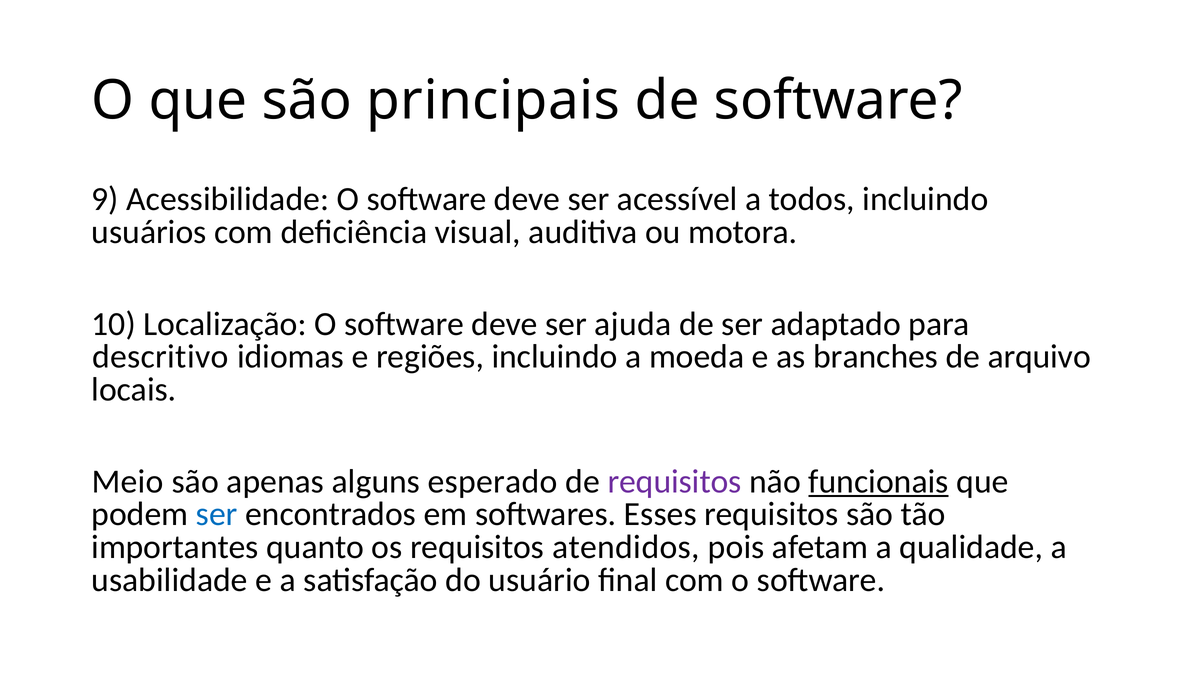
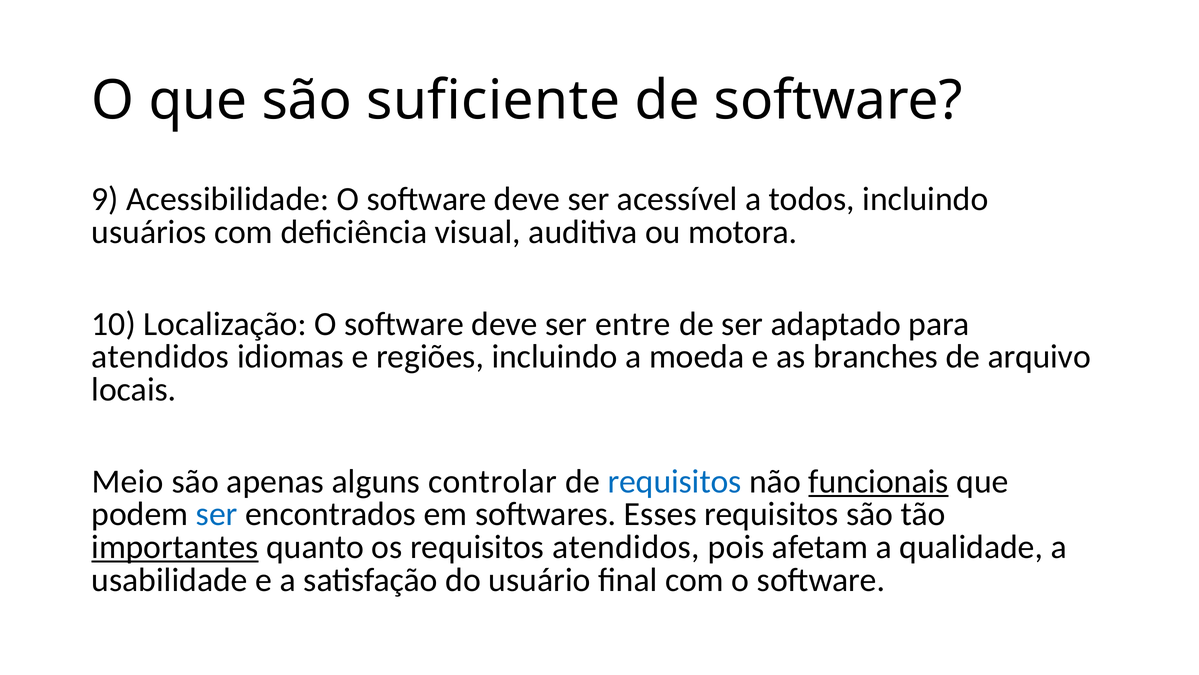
principais: principais -> suficiente (493, 101)
ajuda: ajuda -> entre (633, 324)
descritivo: descritivo -> atendidos (160, 356)
esperado: esperado -> controlar (493, 481)
requisitos colour: purple -> blue (675, 481)
importantes underline: none -> present (175, 547)
